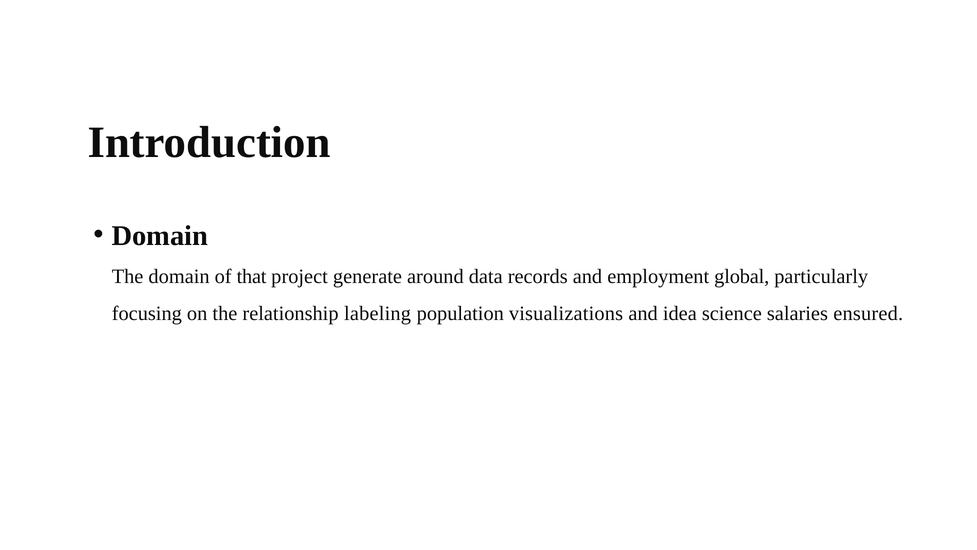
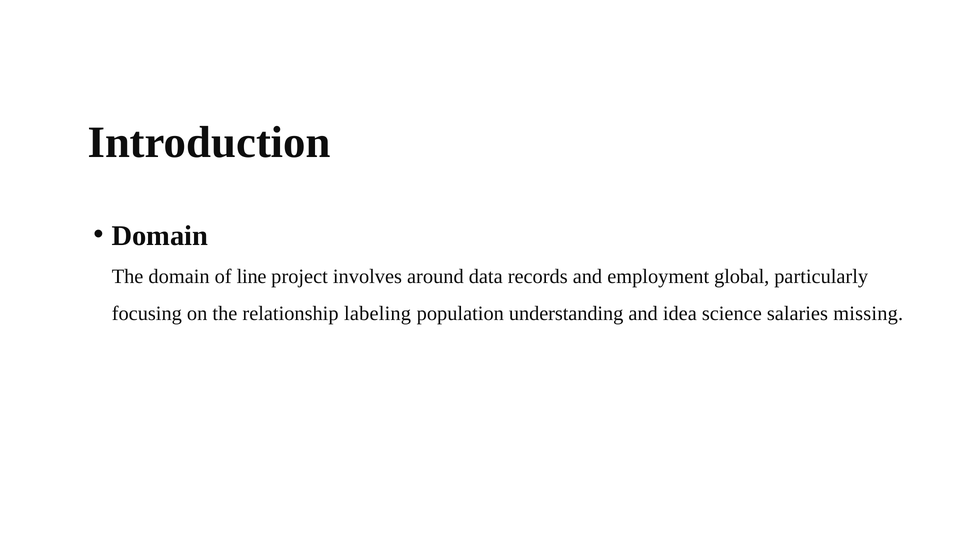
that: that -> line (252, 276)
generate: generate -> involves (367, 276)
visualizations: visualizations -> understanding (566, 313)
ensured: ensured -> missing (868, 313)
